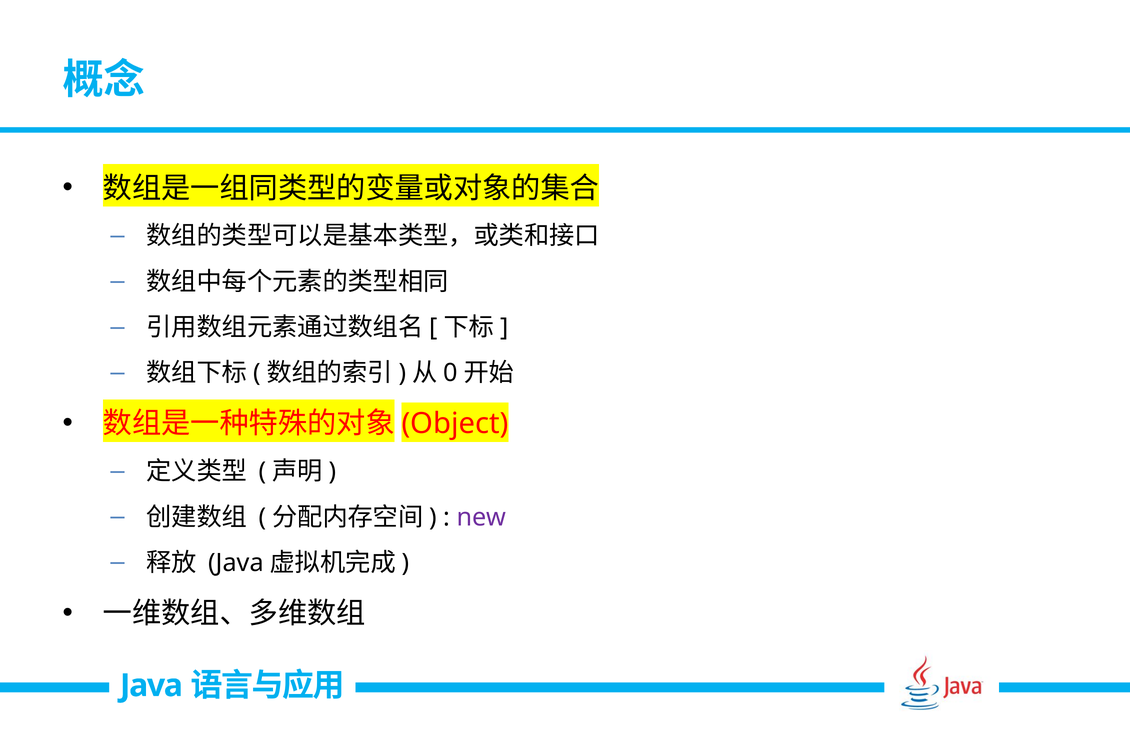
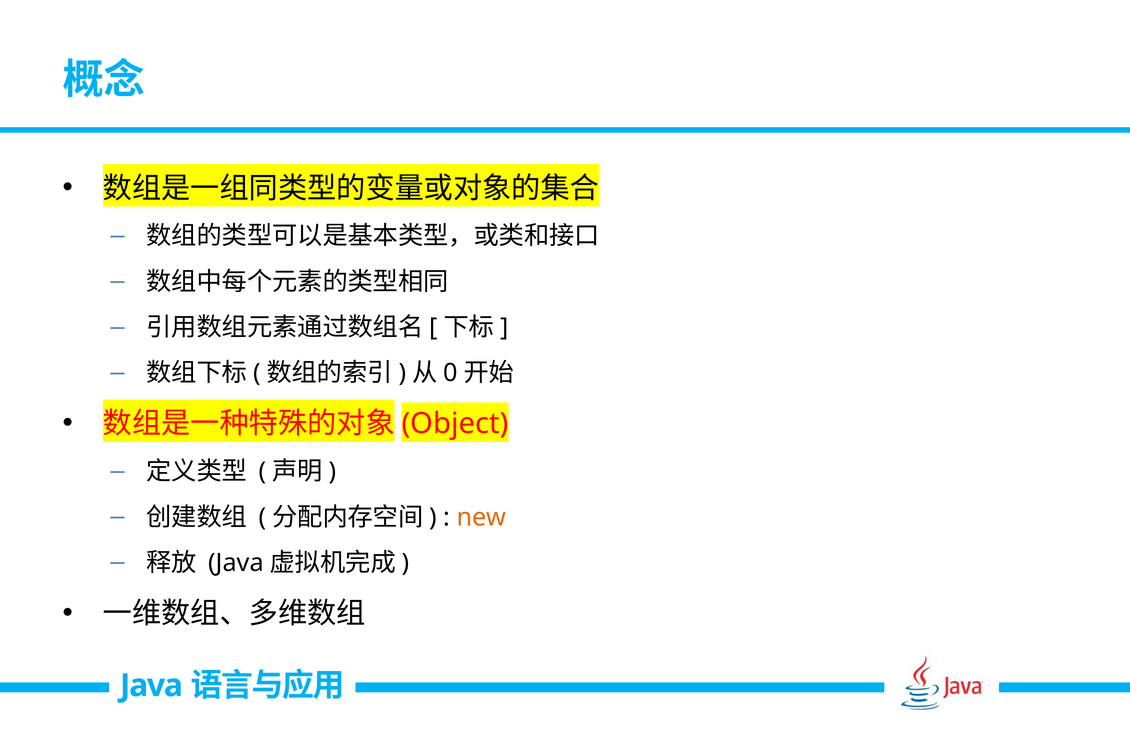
new colour: purple -> orange (481, 518)
